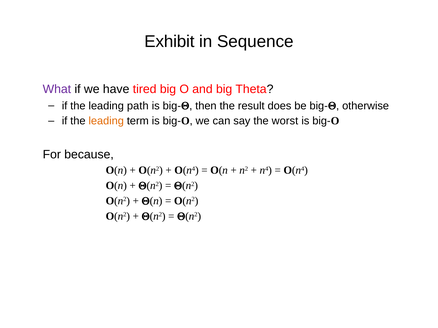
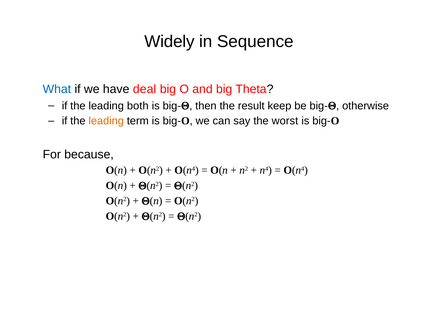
Exhibit: Exhibit -> Widely (169, 42)
What colour: purple -> blue (57, 89)
tired: tired -> deal (145, 89)
path: path -> both (138, 106)
does: does -> keep (279, 106)
